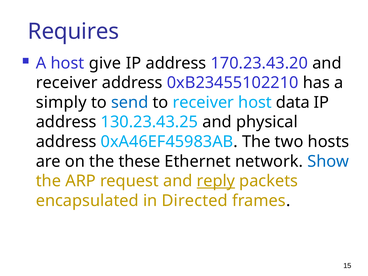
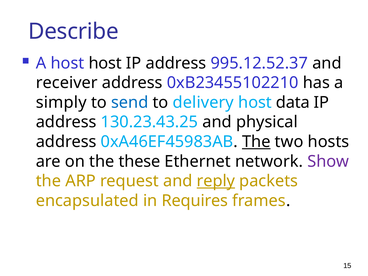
Requires: Requires -> Describe (73, 32)
host give: give -> host (105, 63)
170.23.43.20: 170.23.43.20 -> 995.12.52.37 (259, 63)
to receiver: receiver -> delivery (203, 102)
The underline: none -> present (256, 142)
Show colour: blue -> purple (328, 161)
Directed: Directed -> Requires (195, 201)
